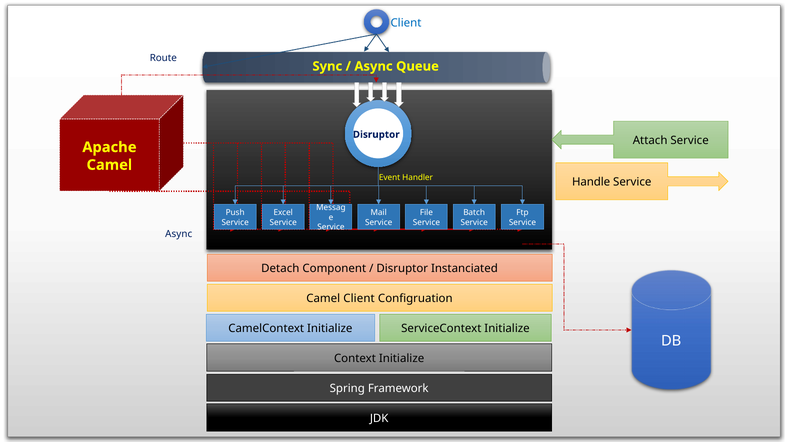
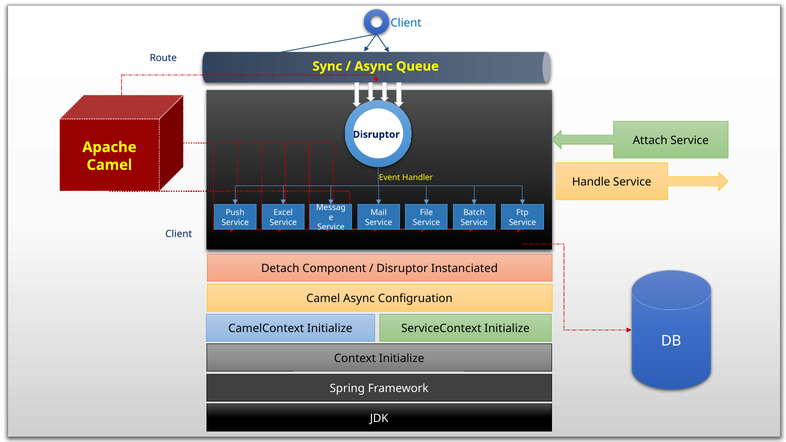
Async: Async -> Client (179, 234)
Camel Client: Client -> Async (359, 298)
